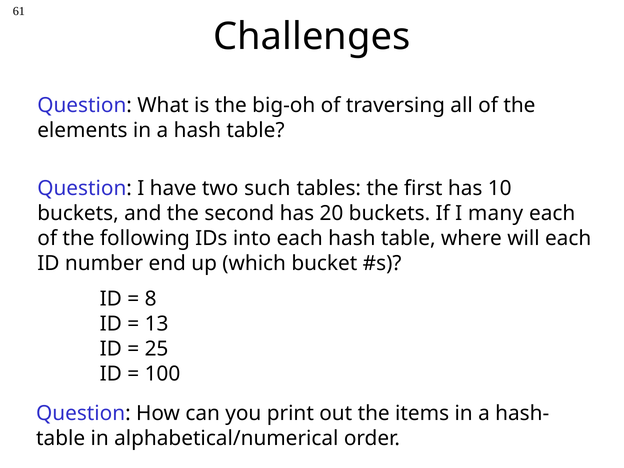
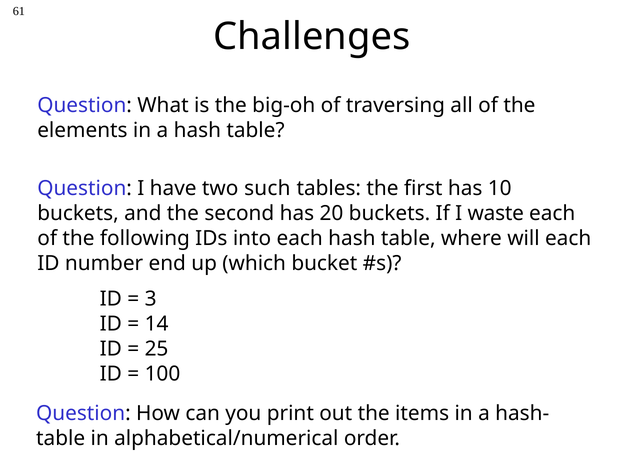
many: many -> waste (496, 214)
8: 8 -> 3 (151, 299)
13: 13 -> 14 (157, 324)
